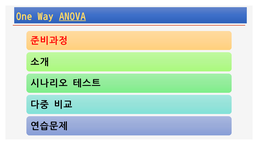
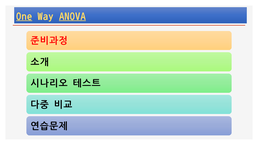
One underline: none -> present (24, 16)
